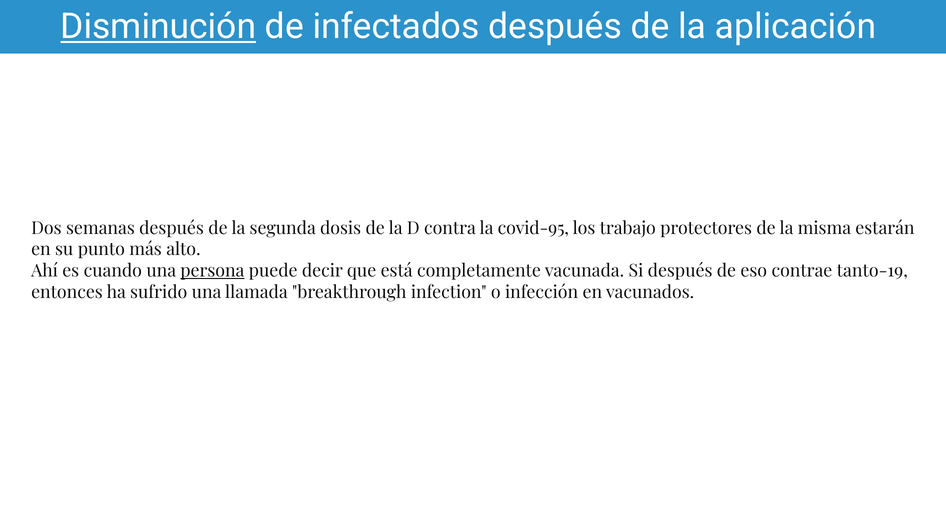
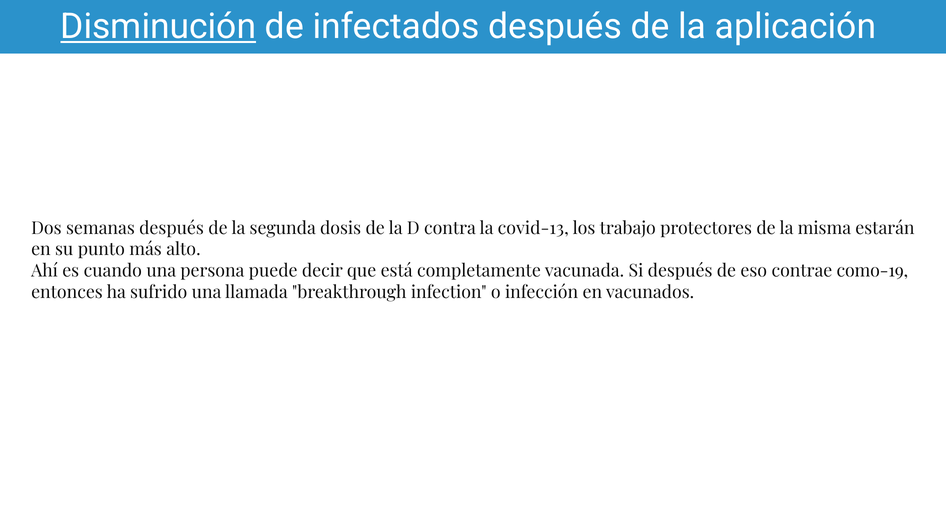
covid-95: covid-95 -> covid-13 (533, 228)
persona underline: present -> none (212, 271)
tanto-19: tanto-19 -> como-19 (872, 271)
